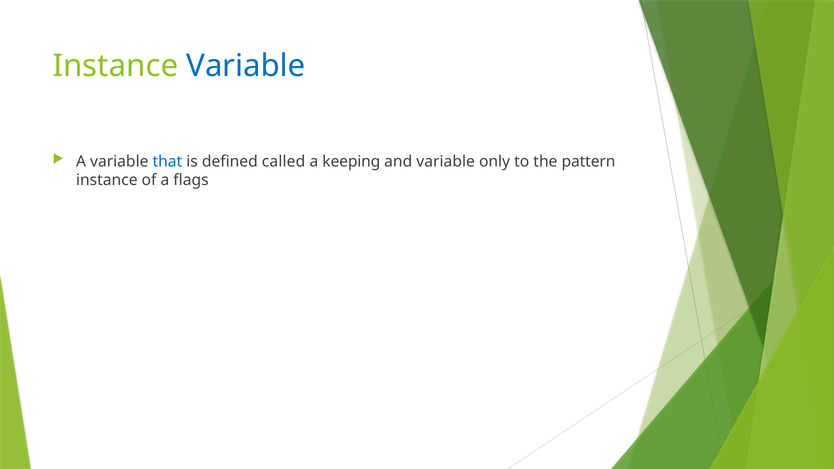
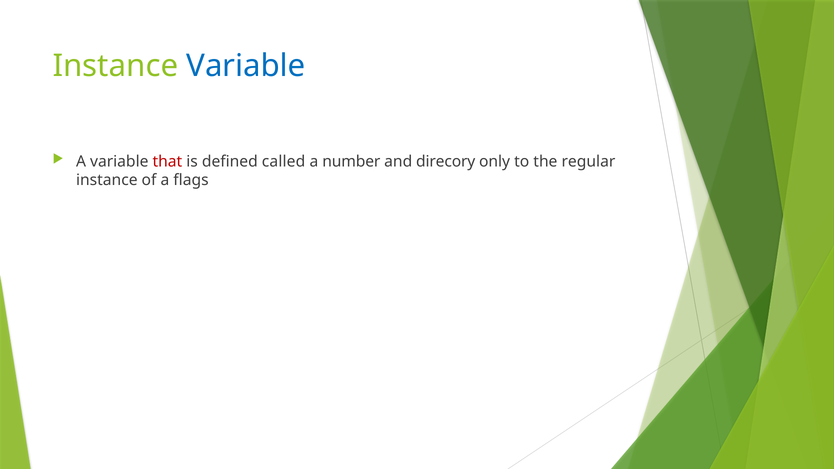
that colour: blue -> red (167, 161)
keeping: keeping -> number (351, 161)
and variable: variable -> direcory (446, 161)
pattern: pattern -> regular (588, 161)
